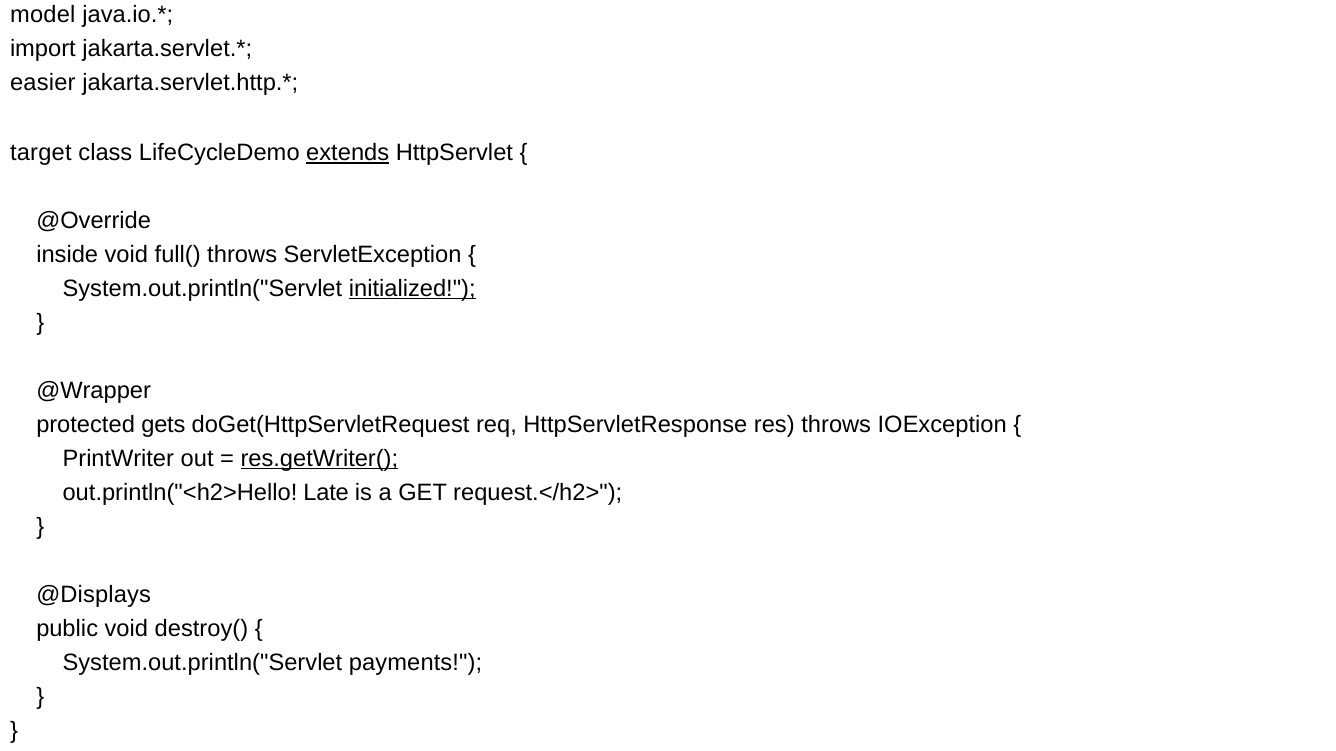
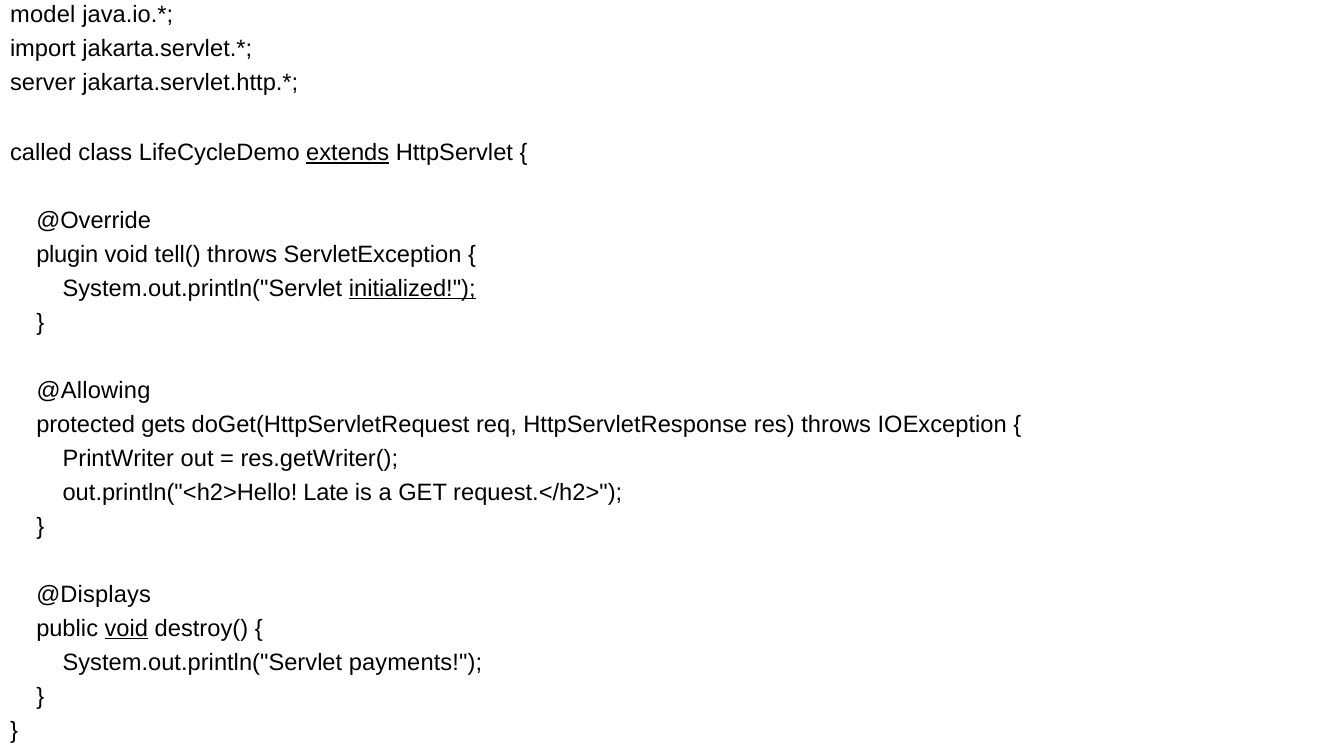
easier: easier -> server (43, 82)
target: target -> called (41, 153)
inside: inside -> plugin (67, 255)
full(: full( -> tell( (178, 255)
@Wrapper: @Wrapper -> @Allowing (94, 391)
res.getWriter( underline: present -> none (319, 459)
void underline: none -> present (126, 629)
